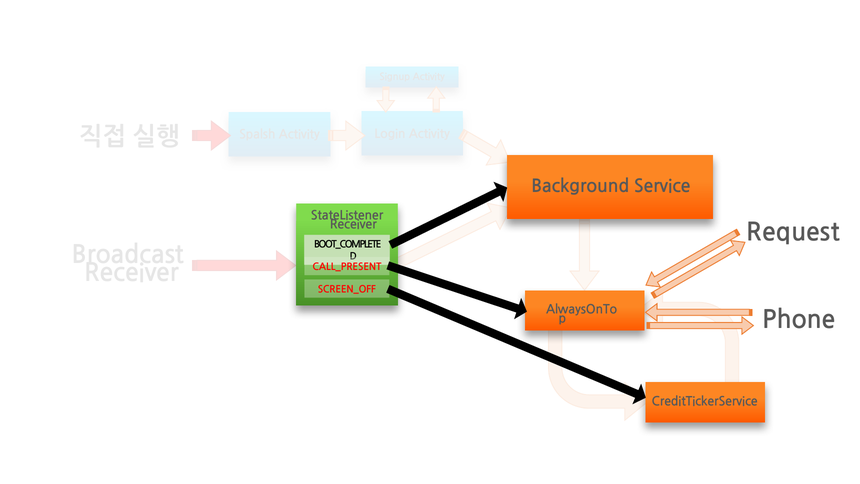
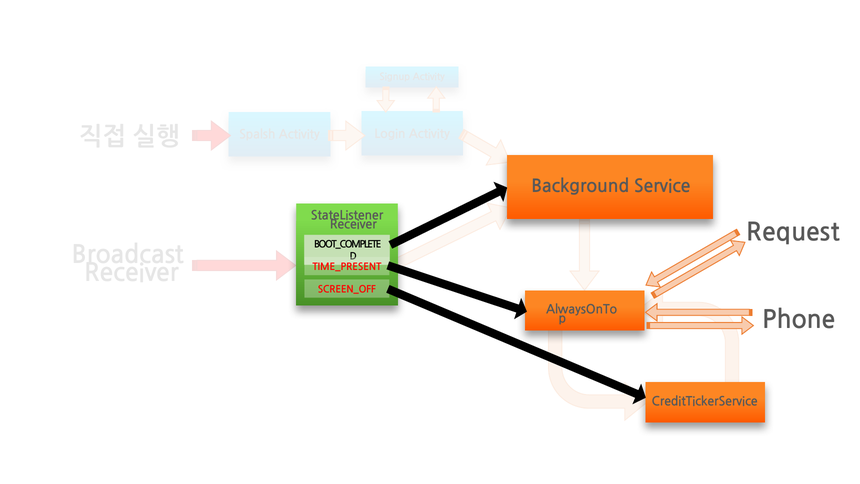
CALL_PRESENT: CALL_PRESENT -> TIME_PRESENT (347, 267)
